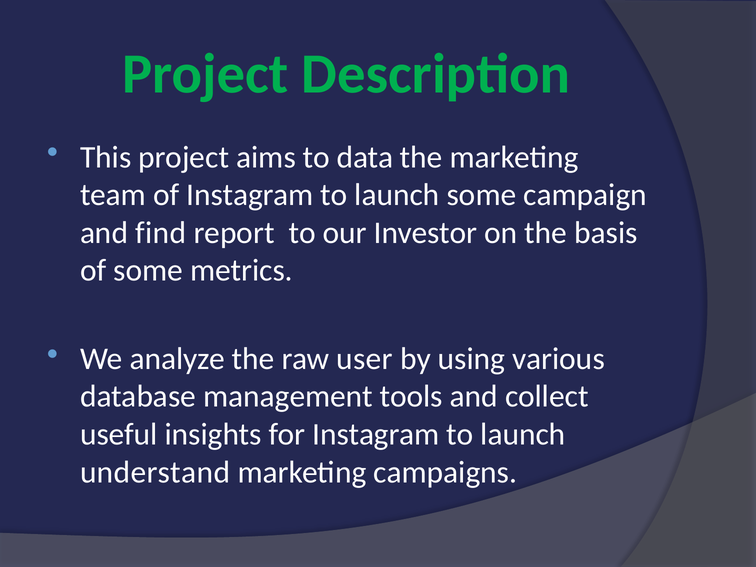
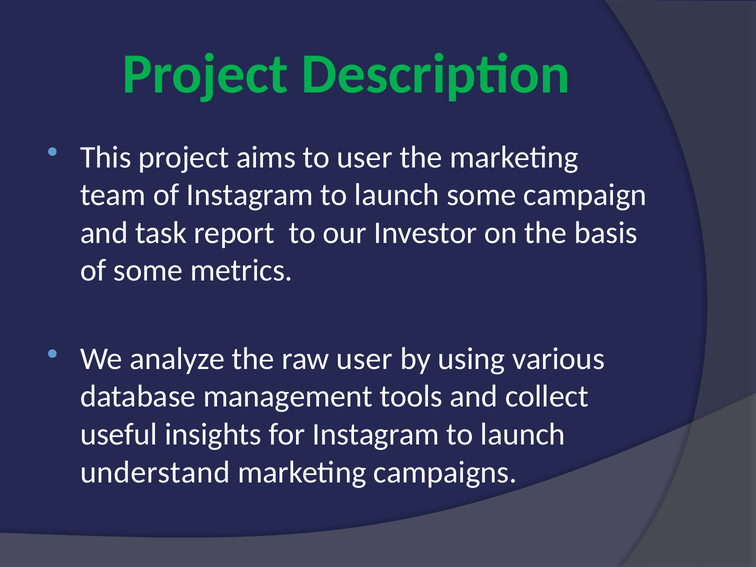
to data: data -> user (365, 157)
find: find -> task (161, 233)
